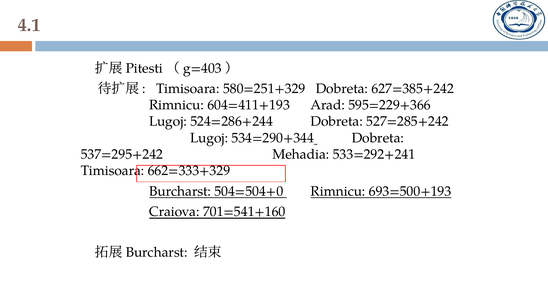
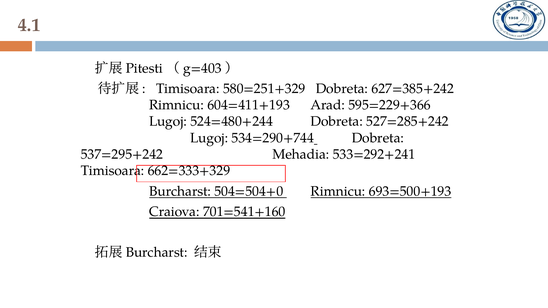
524=286+244: 524=286+244 -> 524=480+244 (232, 122)
534=290+344: 534=290+344 -> 534=290+744 (273, 138)
